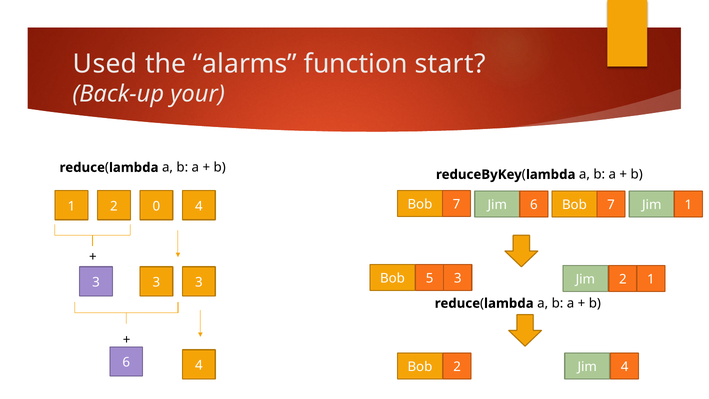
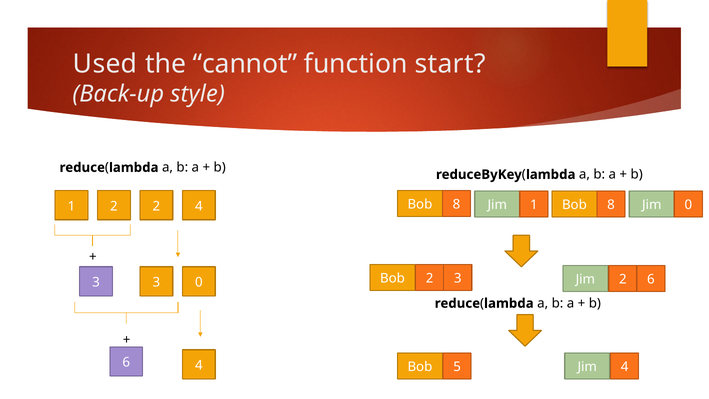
alarms: alarms -> cannot (245, 64)
your: your -> style (198, 94)
7: 7 -> 8 (457, 204)
Jim 6: 6 -> 1 (534, 205)
7: 7 -> 8 (611, 205)
Jim 1: 1 -> 0 (688, 205)
2 0: 0 -> 2 (156, 206)
Bob 5: 5 -> 2 (430, 278)
2 1: 1 -> 6 (651, 279)
3 3 3: 3 -> 0 (199, 282)
Bob 2: 2 -> 5 (457, 367)
